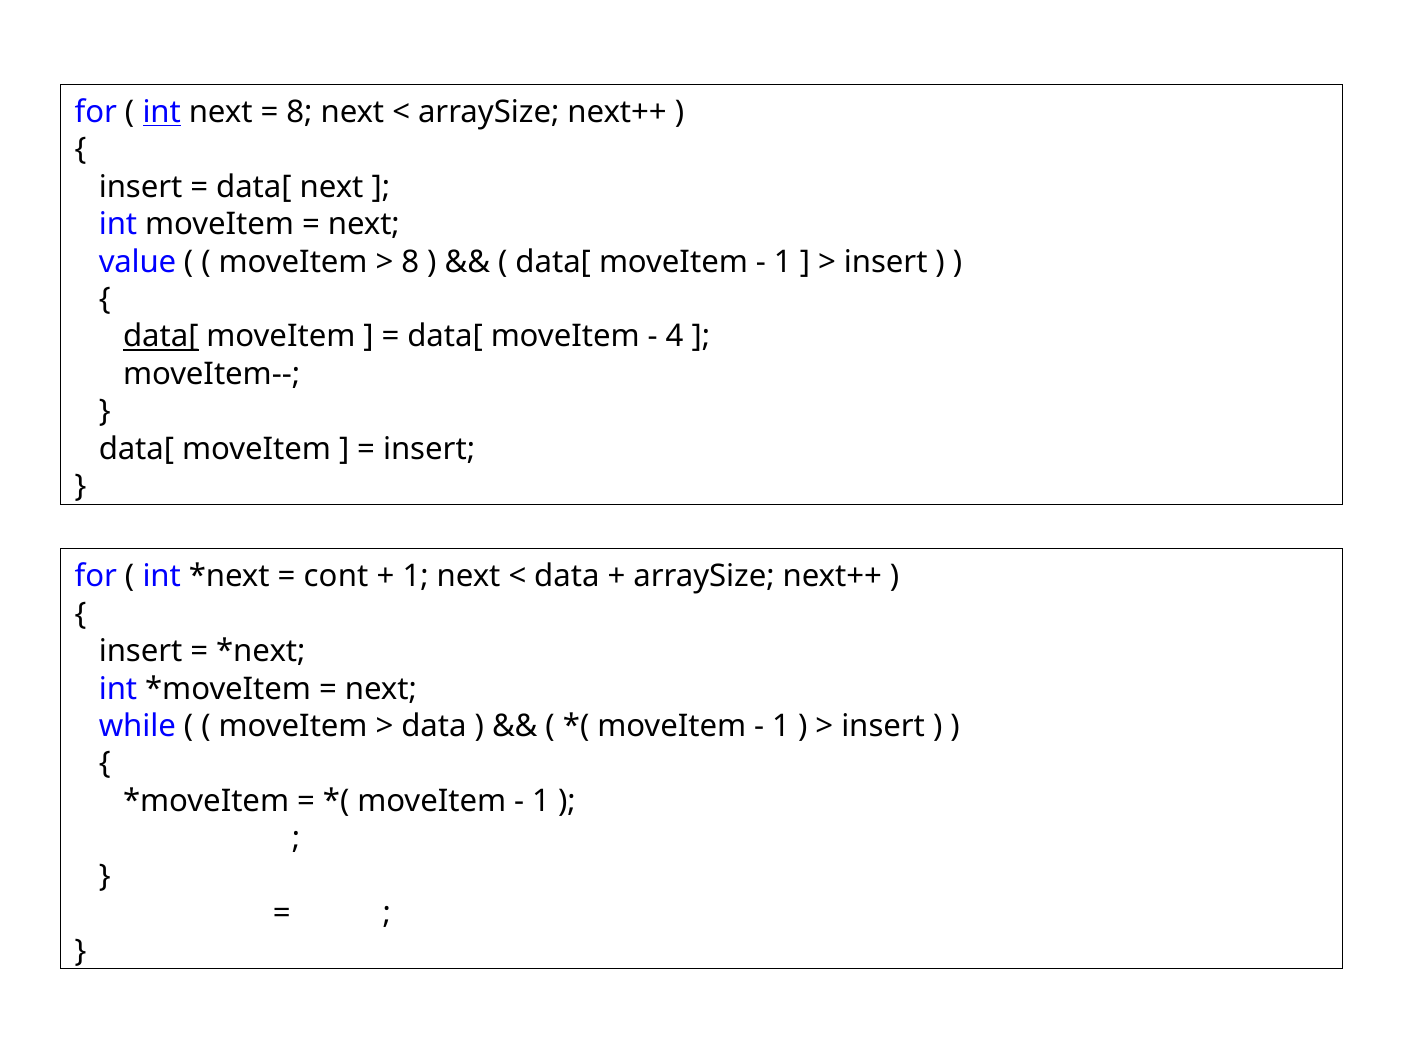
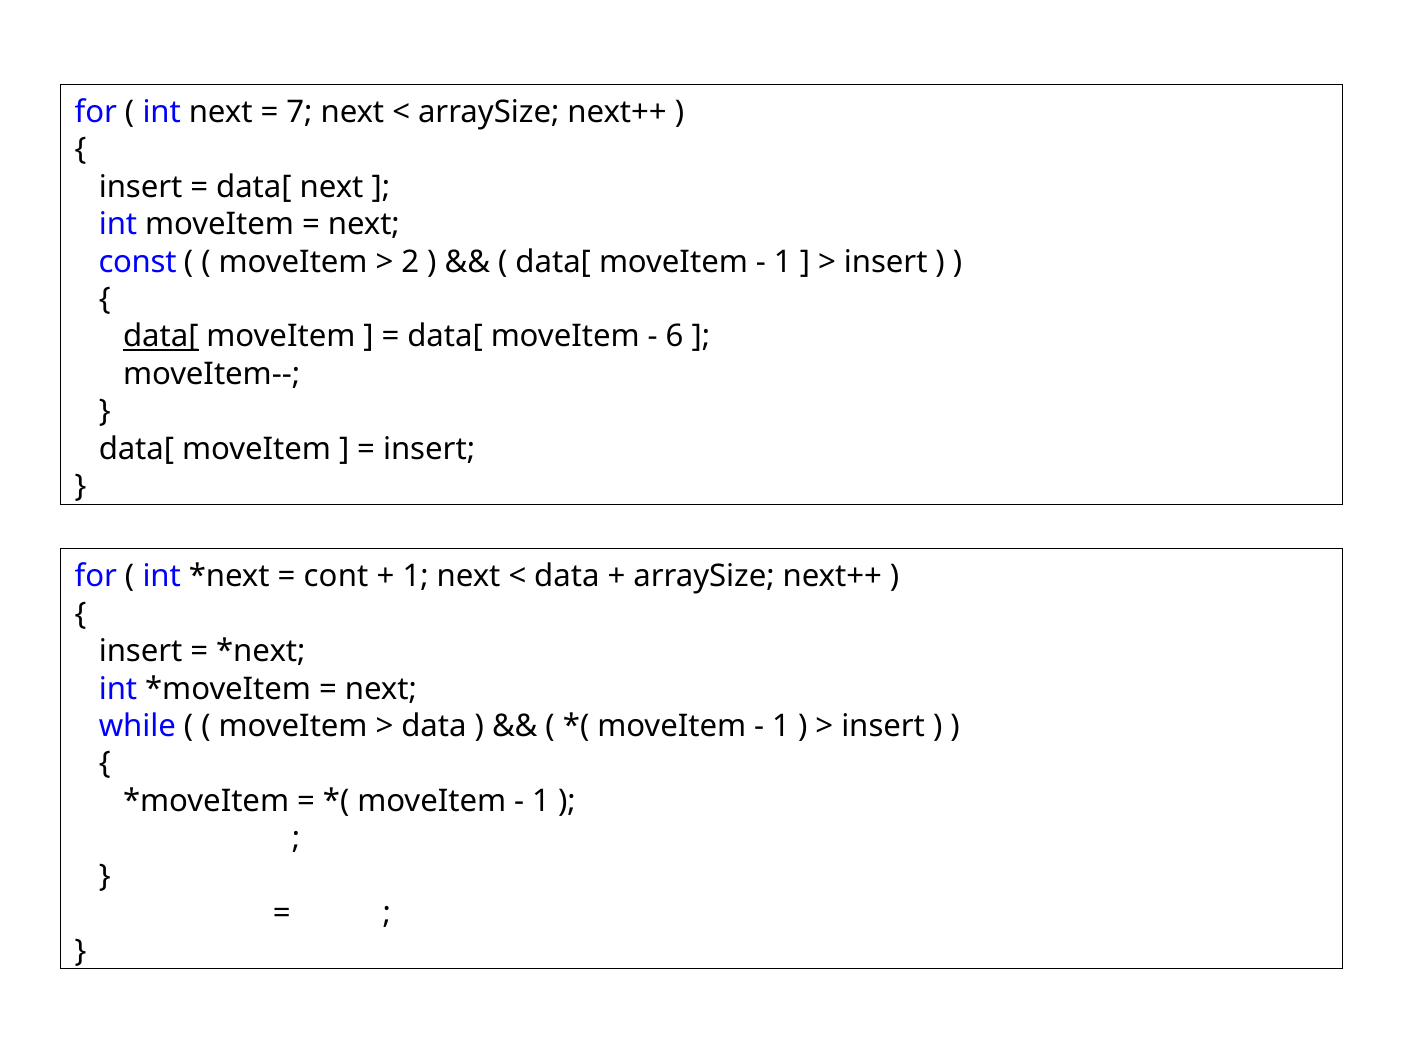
int underline: present -> none (162, 112)
8: 8 -> 7 (299, 112)
value: value -> const (138, 262)
8: 8 -> 2 (410, 262)
4: 4 -> 6 (675, 336)
